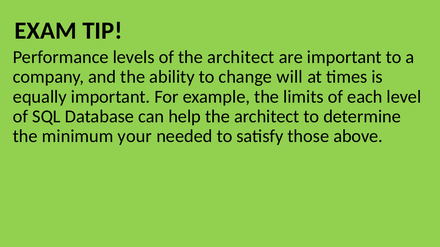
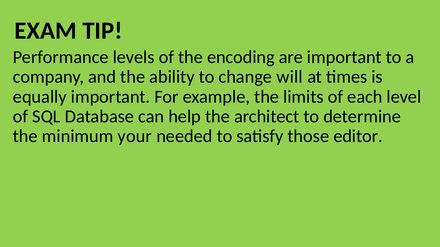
of the architect: architect -> encoding (241, 57)
above: above -> editor (358, 136)
